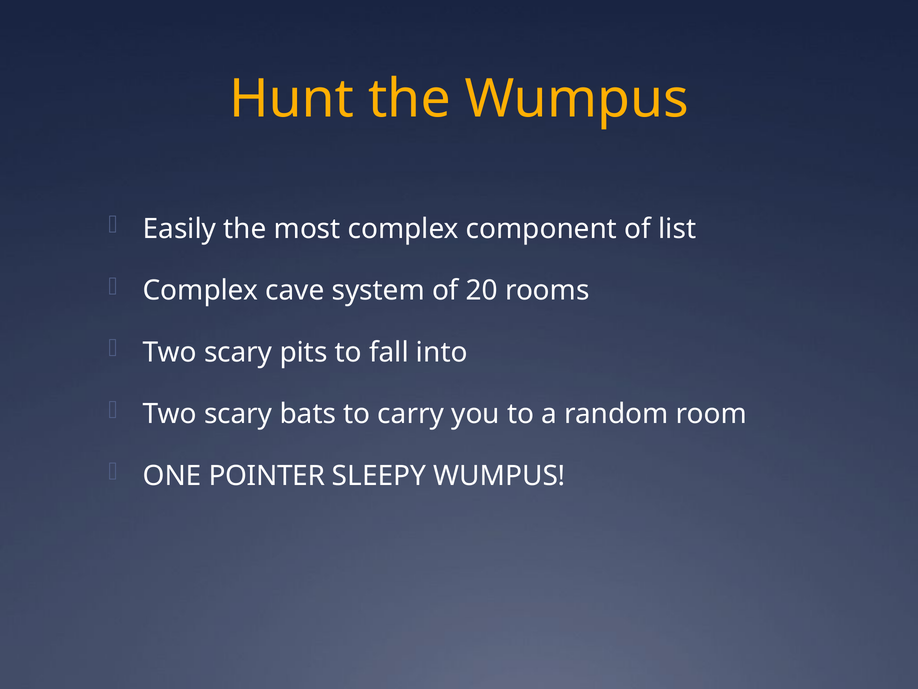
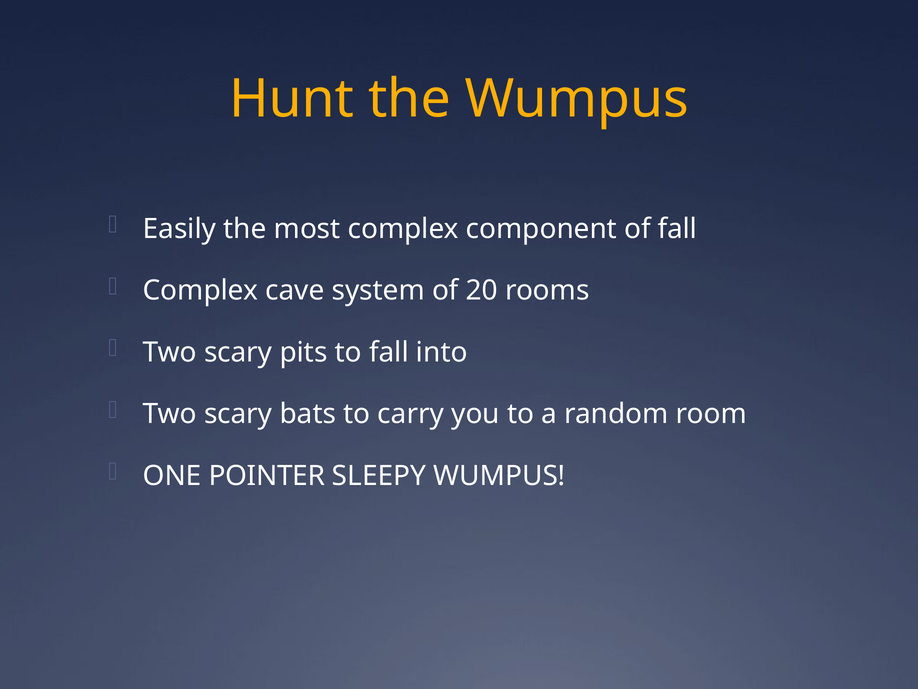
of list: list -> fall (677, 229)
